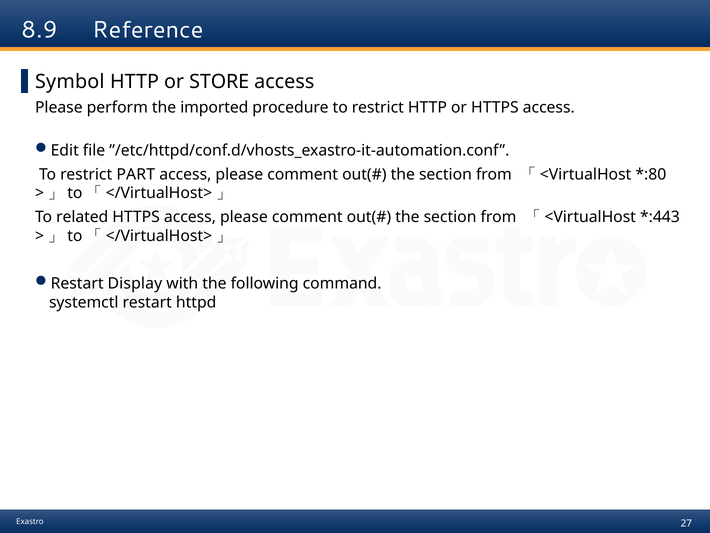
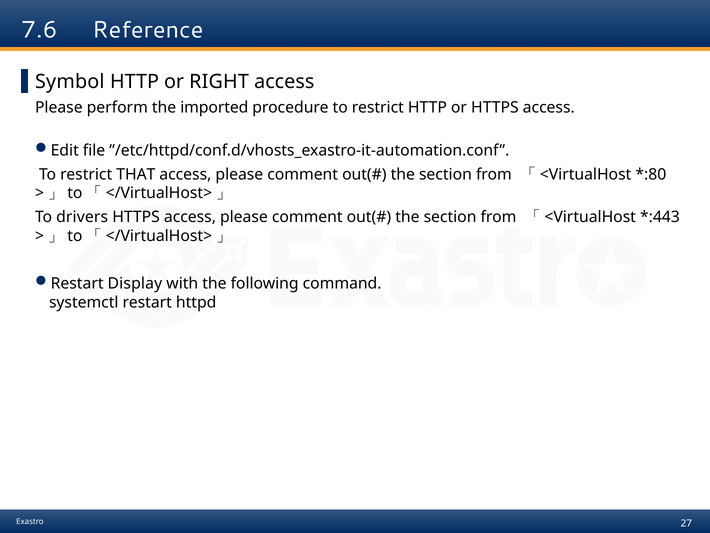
8.9: 8.9 -> 7.6 (39, 30)
STORE: STORE -> RIGHT (219, 82)
PART: PART -> THAT (136, 174)
related: related -> drivers (82, 217)
